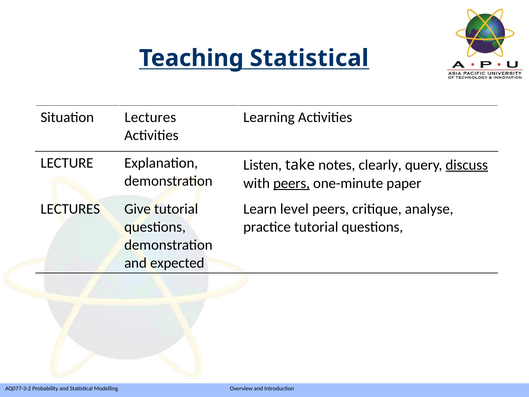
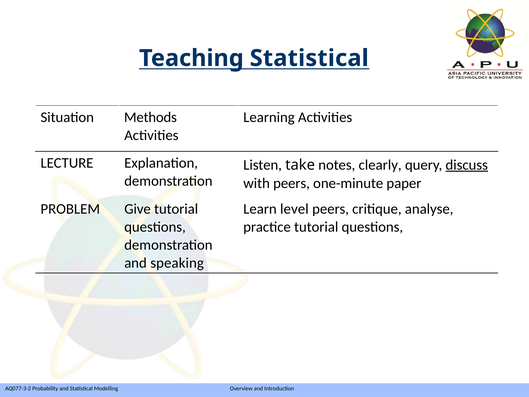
Situation Lectures: Lectures -> Methods (150, 117)
peers underline: present -> none (292, 183)
LECTURES: LECTURES -> PROBLEM (70, 209)
expected: expected -> speaking (177, 263)
